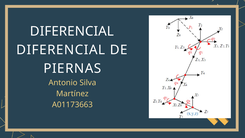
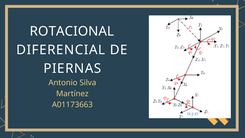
DIFERENCIAL: DIFERENCIAL -> ROTACIONAL (72, 31)
